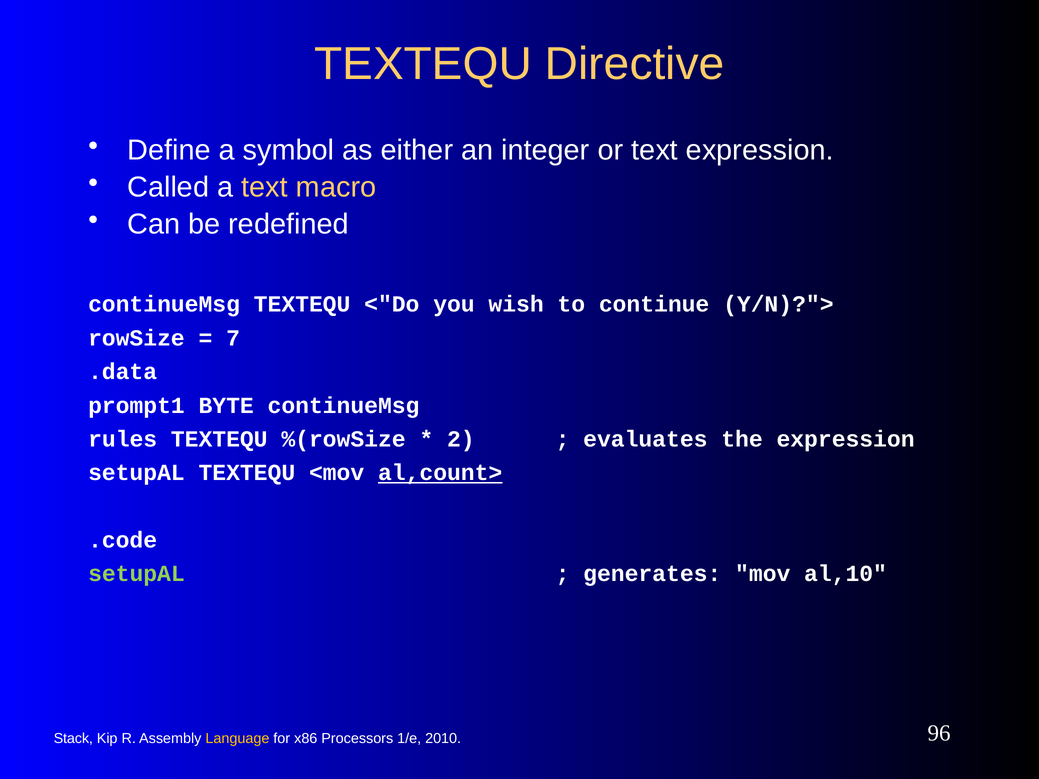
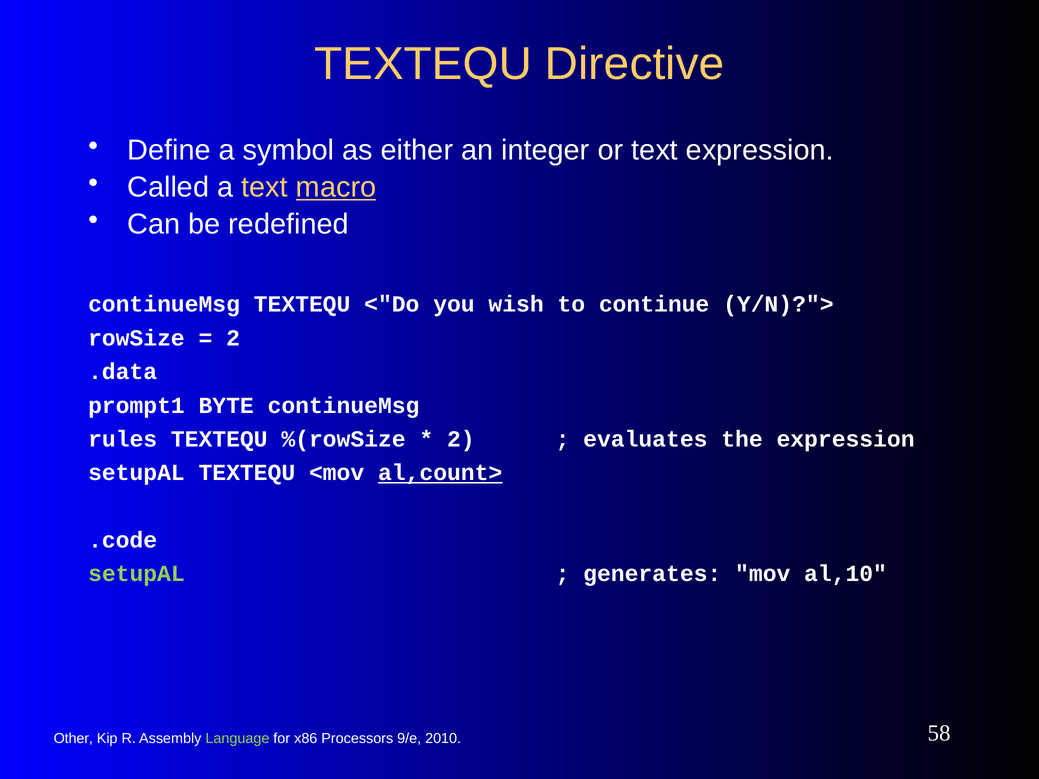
macro underline: none -> present (336, 187)
7: 7 -> 2 (233, 338)
Stack: Stack -> Other (73, 739)
Language colour: yellow -> light green (237, 739)
1/e: 1/e -> 9/e (409, 739)
96: 96 -> 58 (939, 733)
